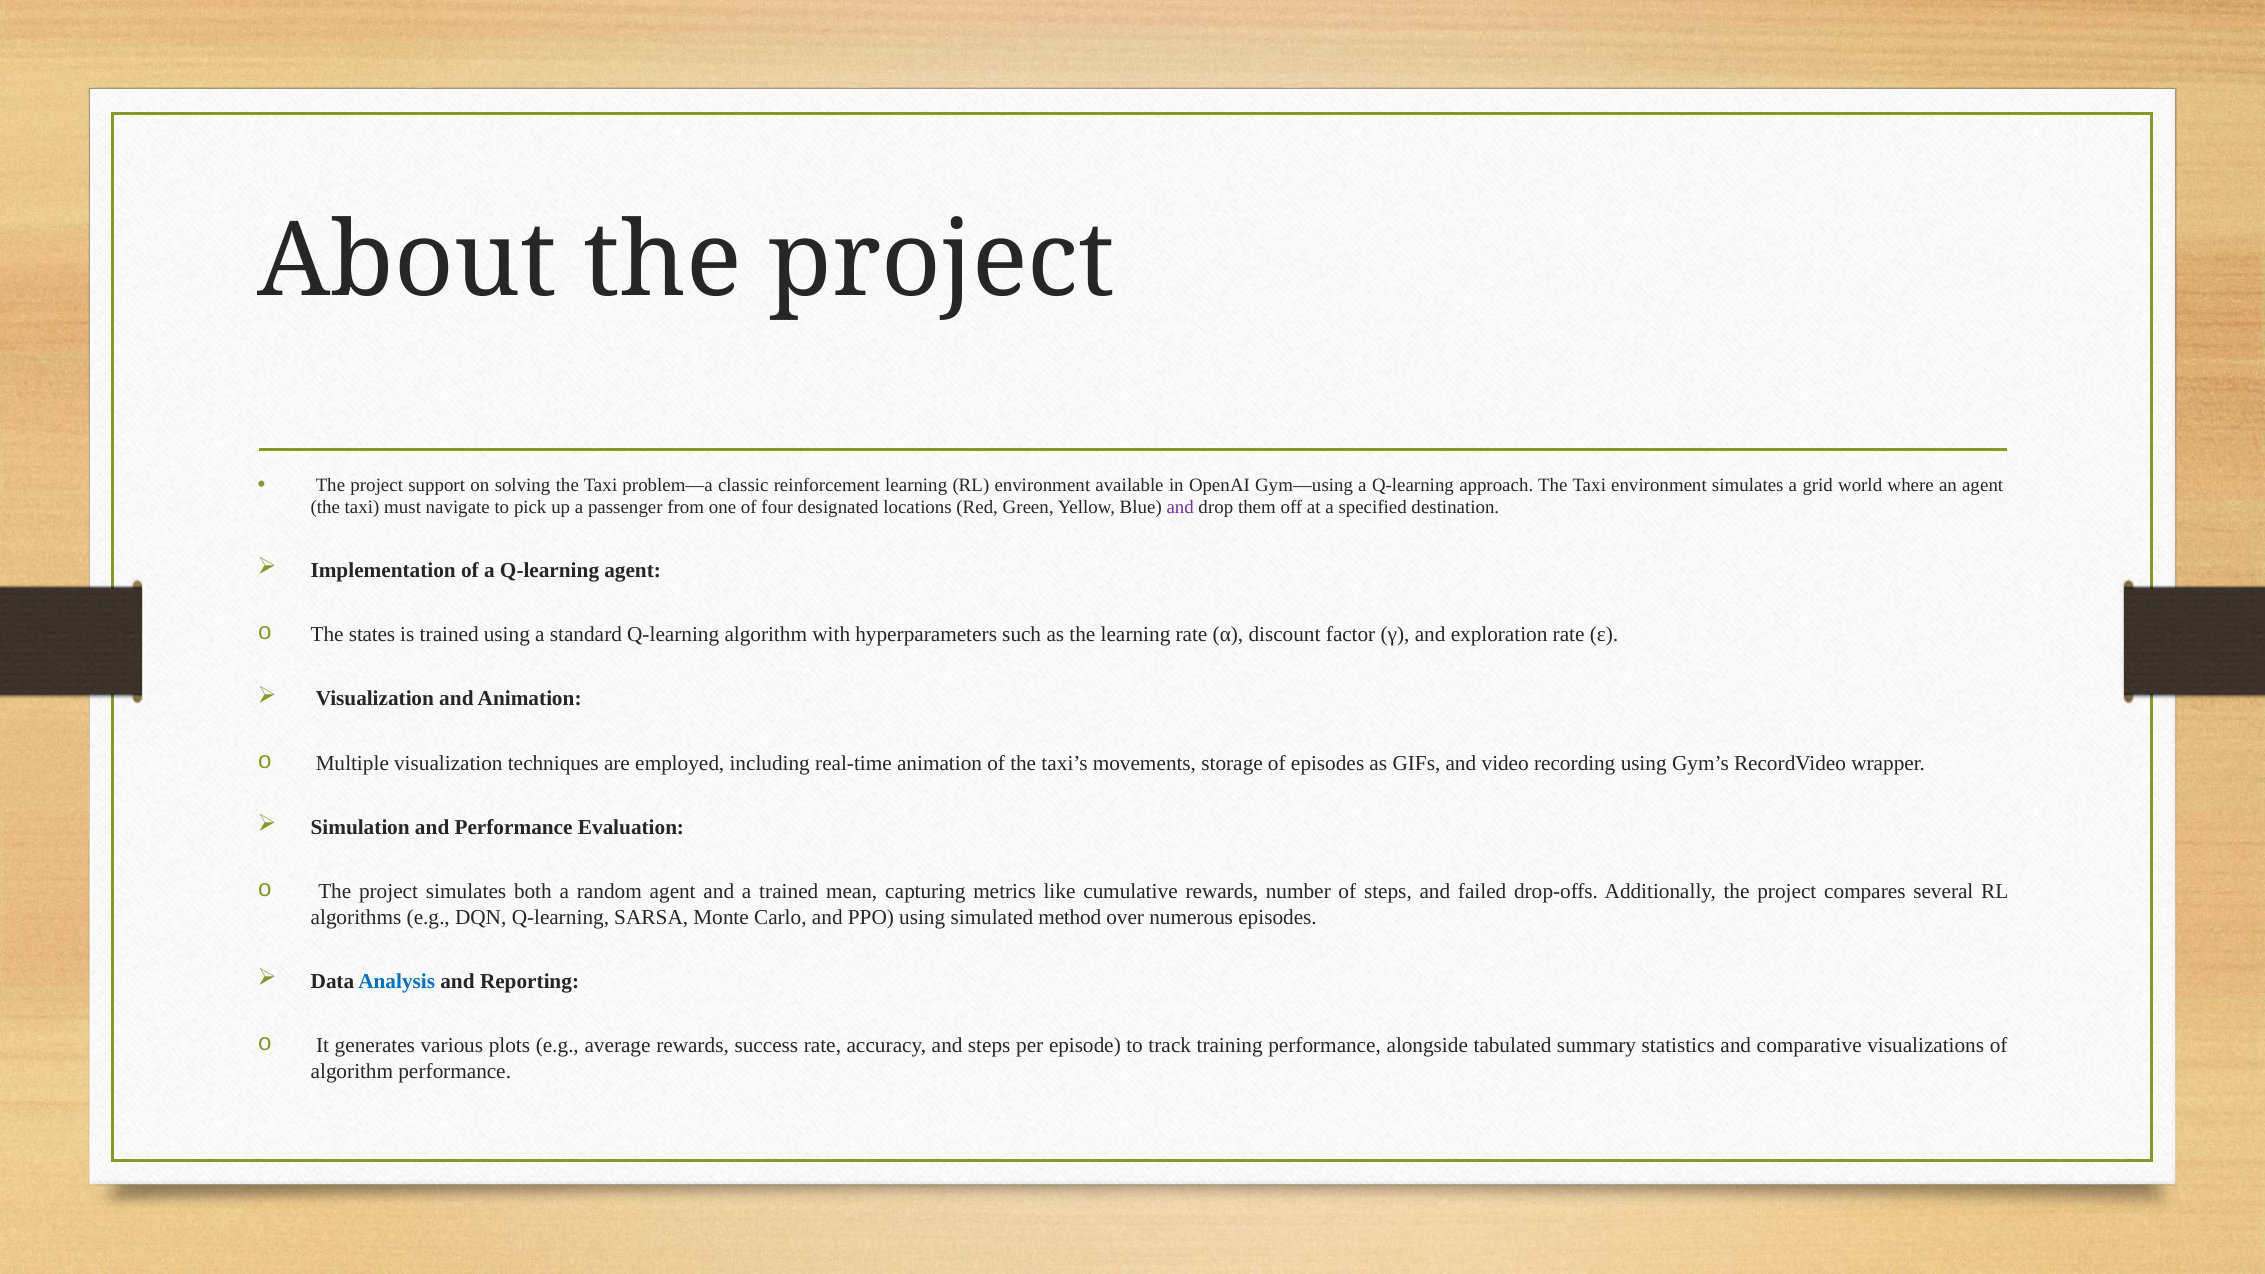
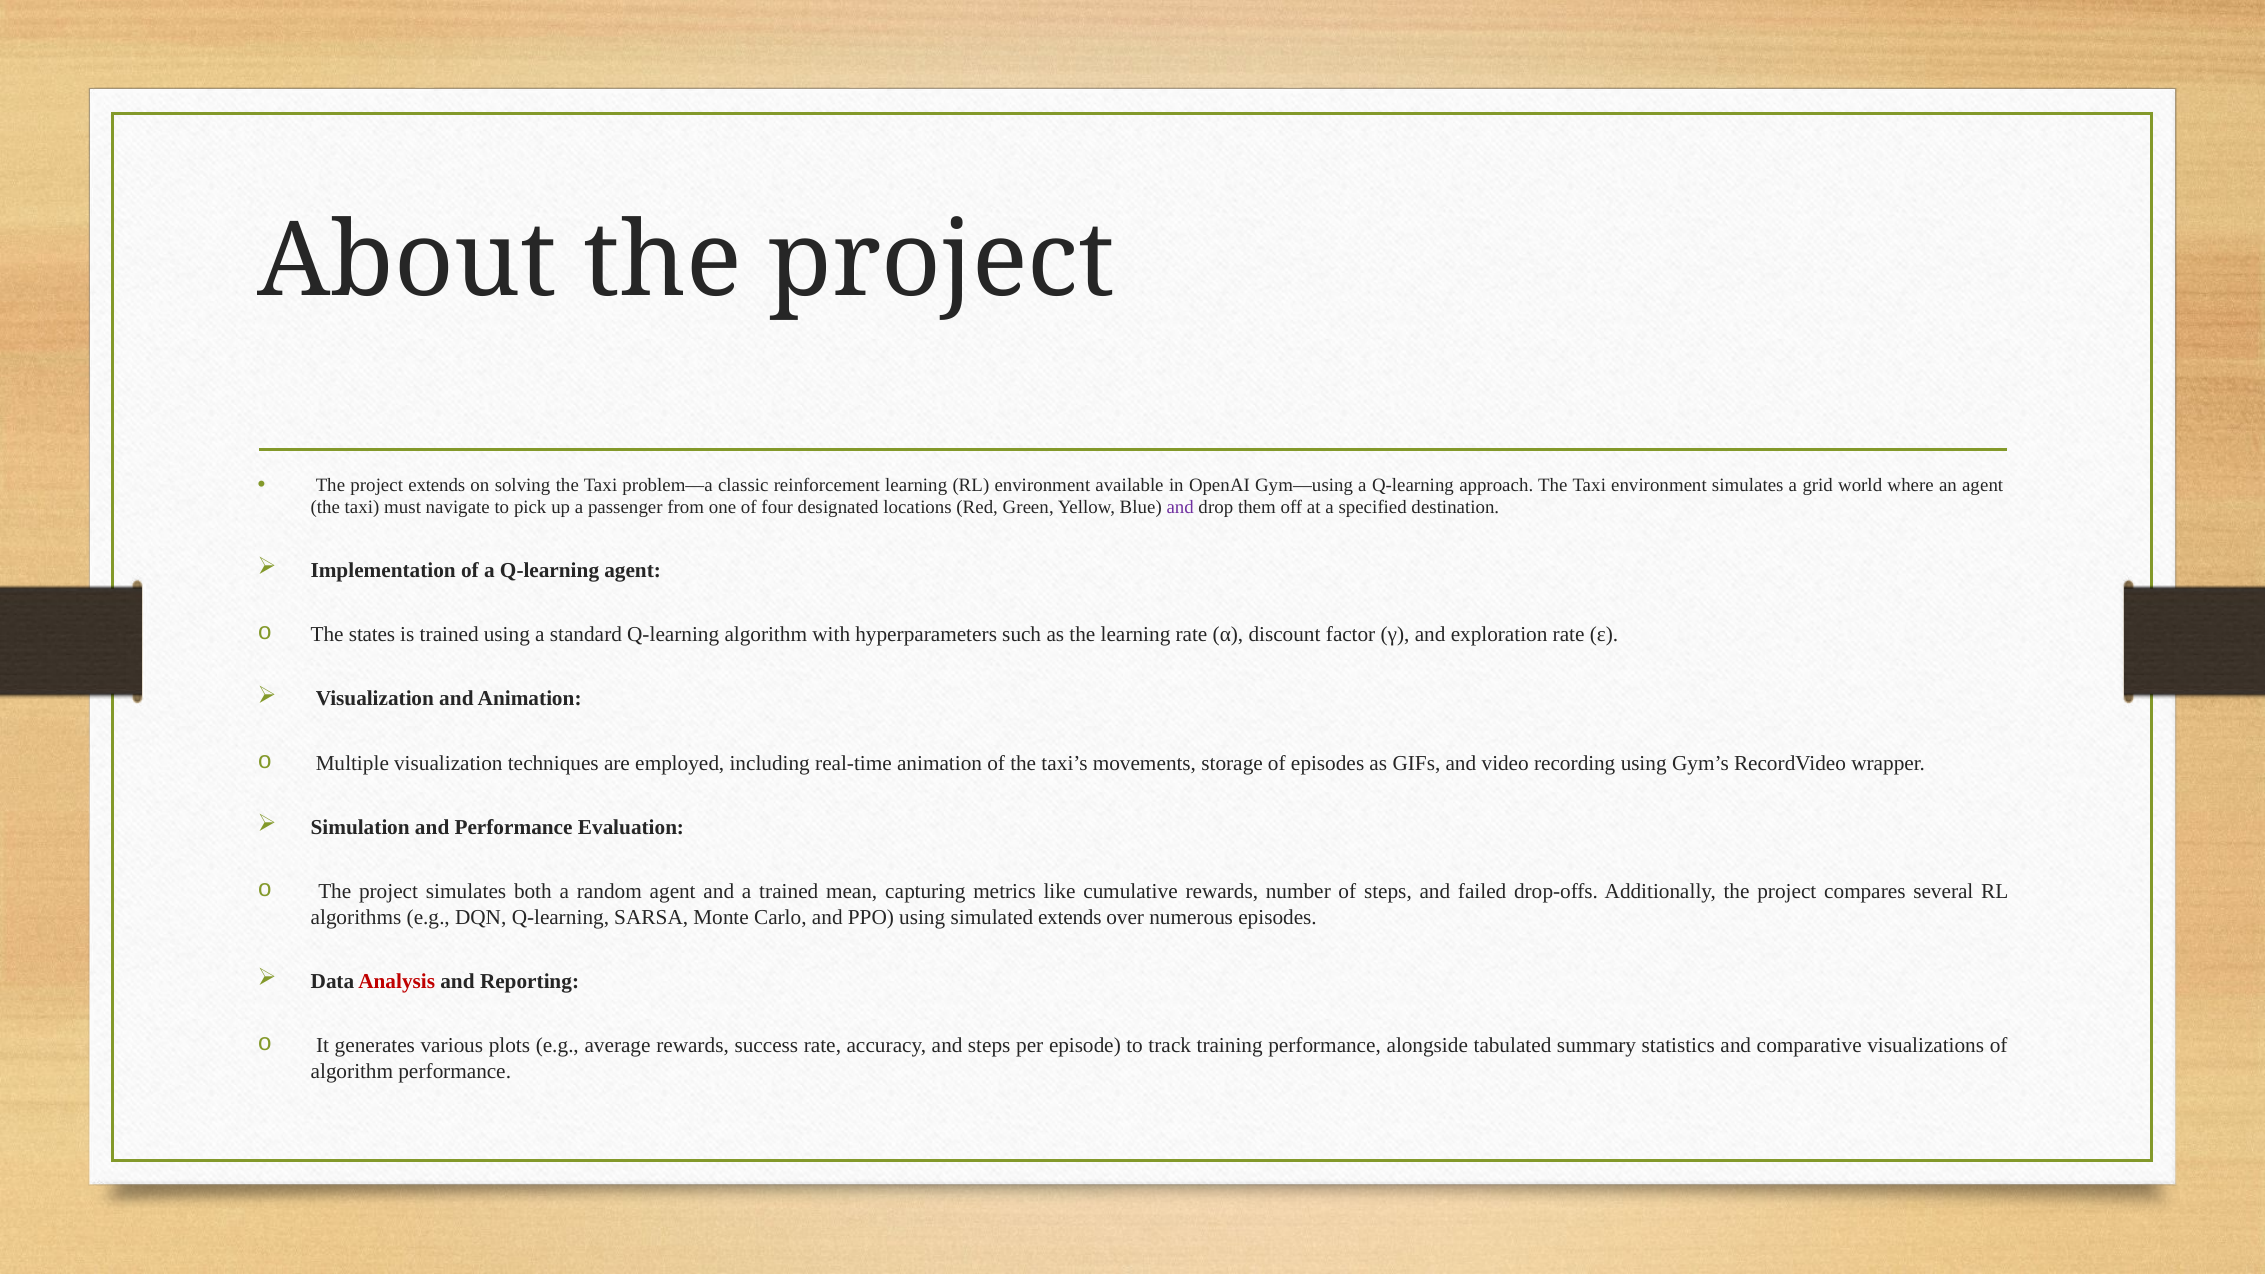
project support: support -> extends (437, 485)
simulated method: method -> extends (1070, 917)
Analysis colour: blue -> red (397, 982)
